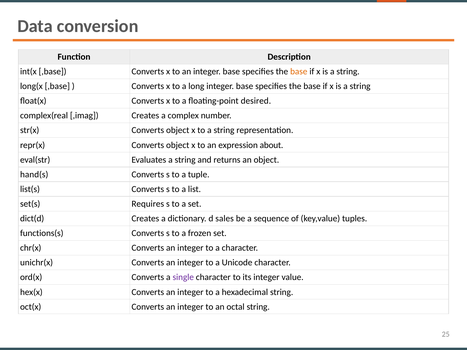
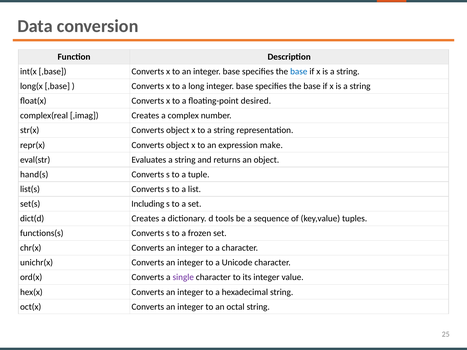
base colour: orange -> blue (299, 72)
about: about -> make (271, 145)
Requires: Requires -> Including (148, 204)
sales: sales -> tools (225, 219)
